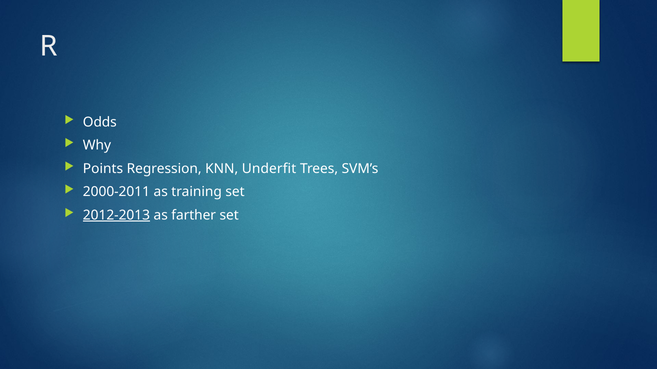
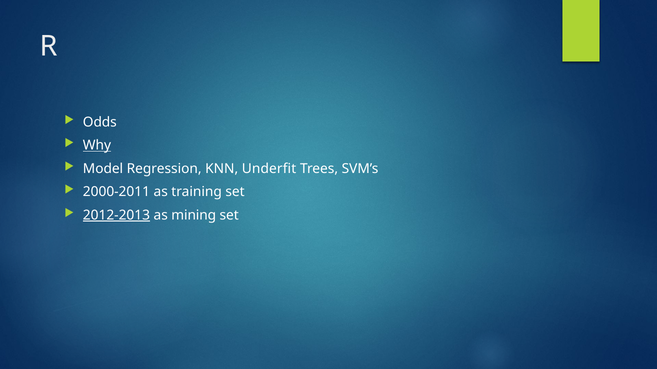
Why underline: none -> present (97, 146)
Points: Points -> Model (103, 169)
farther: farther -> mining (194, 215)
